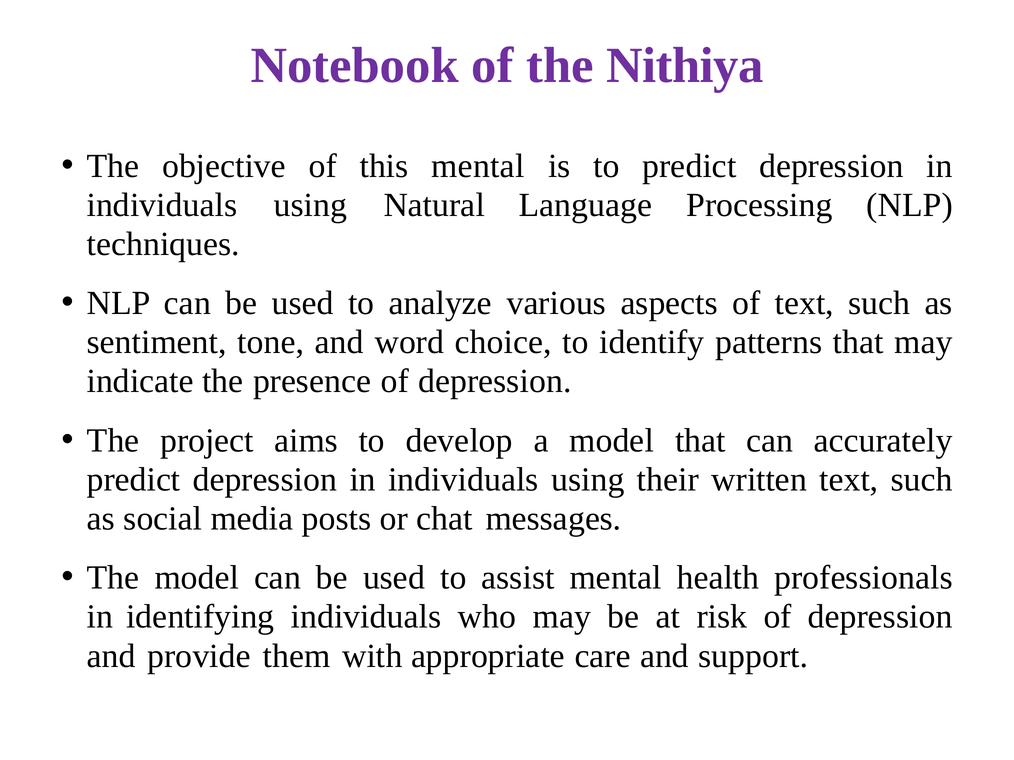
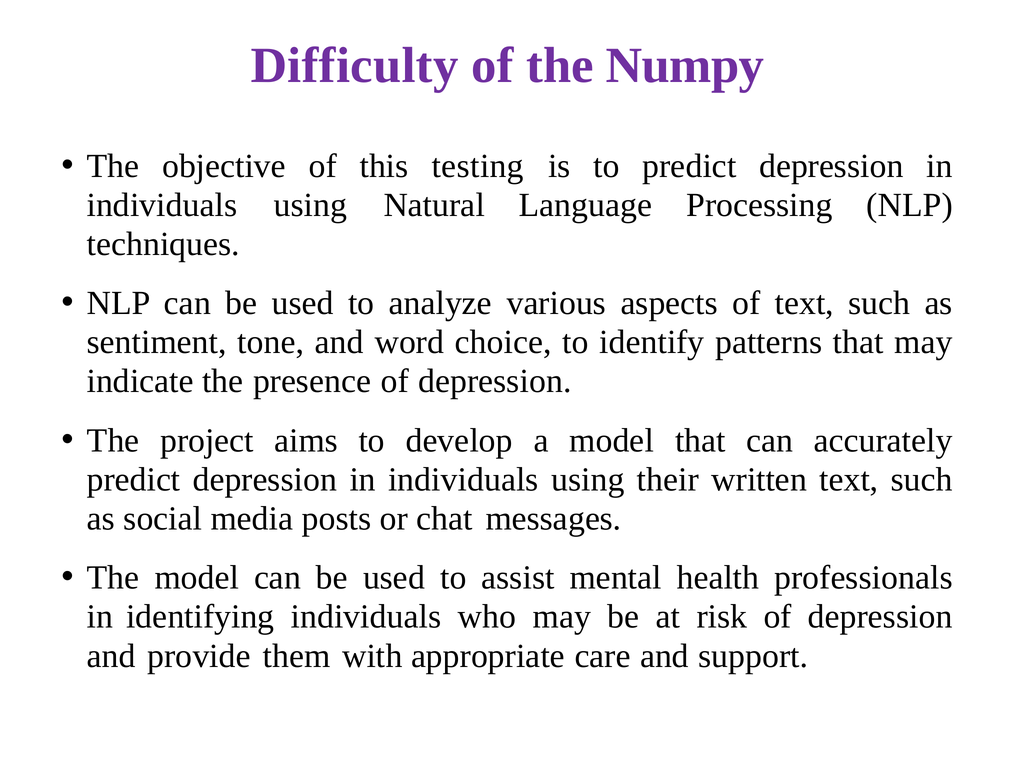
Notebook: Notebook -> Difficulty (355, 65)
Nithiya: Nithiya -> Numpy (685, 65)
this mental: mental -> testing (478, 166)
